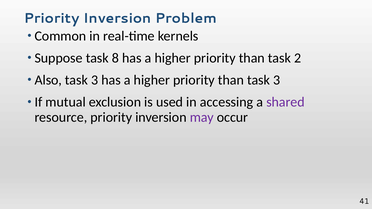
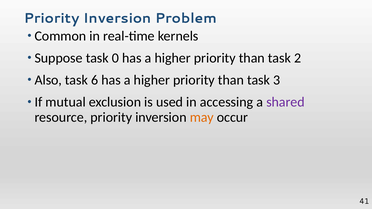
8: 8 -> 0 (115, 58)
Also task 3: 3 -> 6 (95, 80)
may colour: purple -> orange (202, 117)
